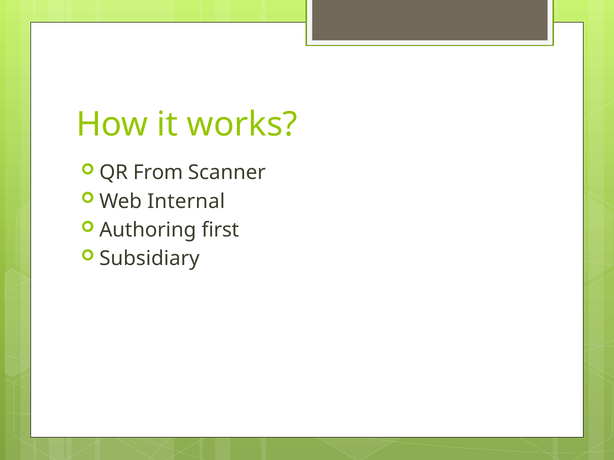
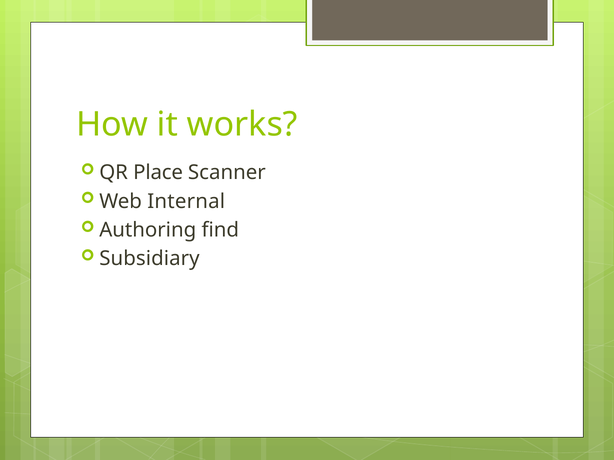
From: From -> Place (158, 173)
first: first -> find (220, 230)
